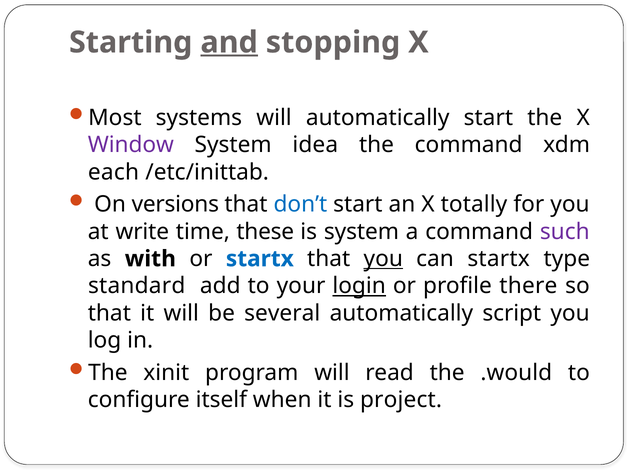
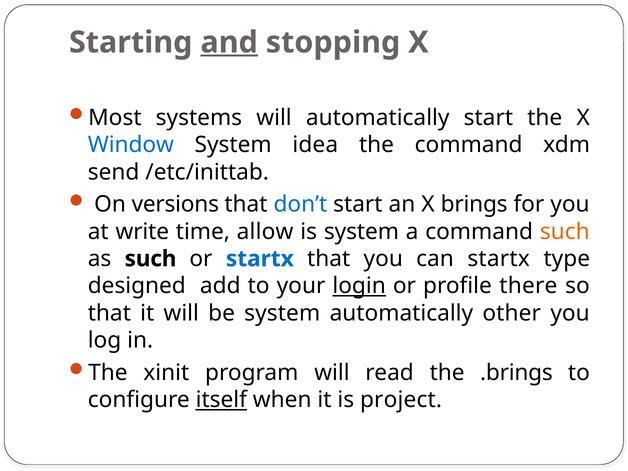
Window colour: purple -> blue (131, 145)
each: each -> send (114, 172)
totally: totally -> brings (474, 204)
these: these -> allow (265, 232)
such colour: purple -> orange (565, 232)
as with: with -> such (151, 259)
you underline: present -> none (383, 259)
standard: standard -> designed (137, 286)
be several: several -> system (282, 313)
script: script -> other (512, 313)
.would: .would -> .brings (516, 373)
itself underline: none -> present (221, 400)
